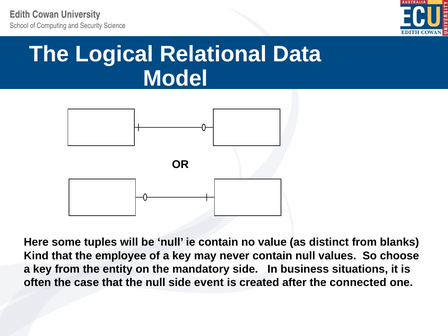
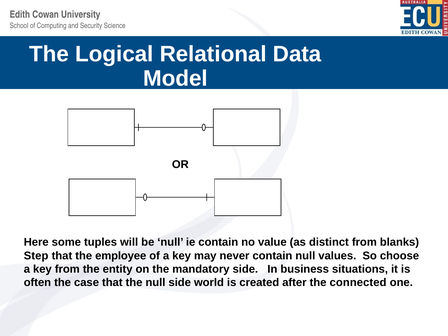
Kind: Kind -> Step (36, 256)
event: event -> world (209, 283)
